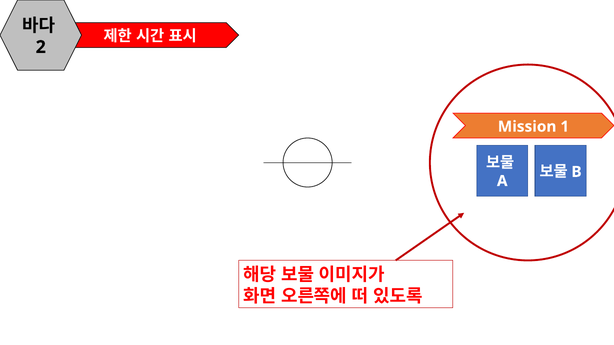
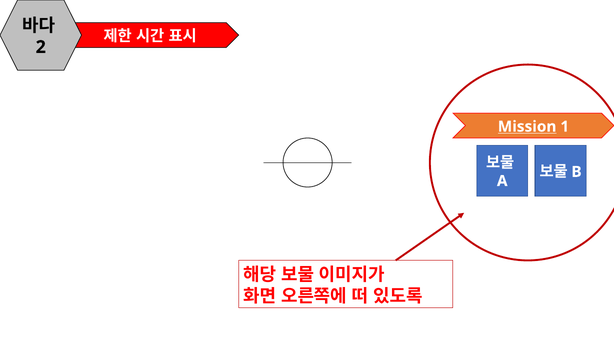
Mission underline: none -> present (527, 127)
